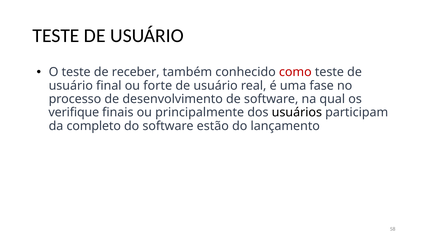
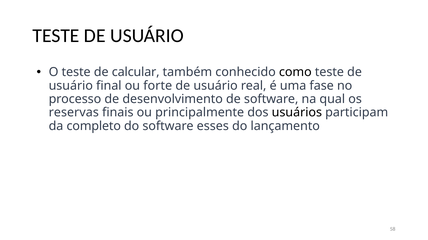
receber: receber -> calcular (136, 72)
como colour: red -> black (295, 72)
verifique: verifique -> reservas (74, 113)
estão: estão -> esses (213, 126)
